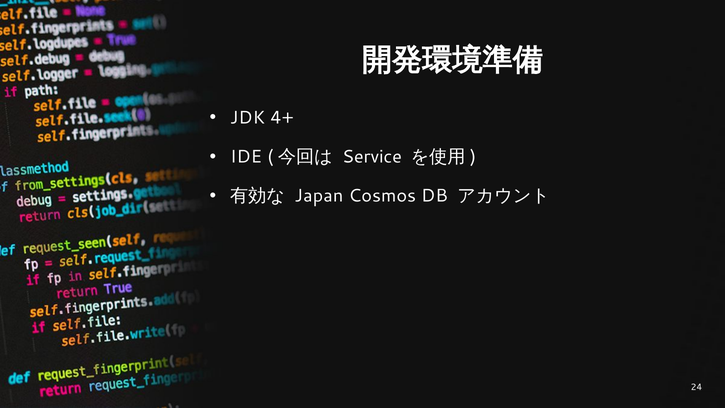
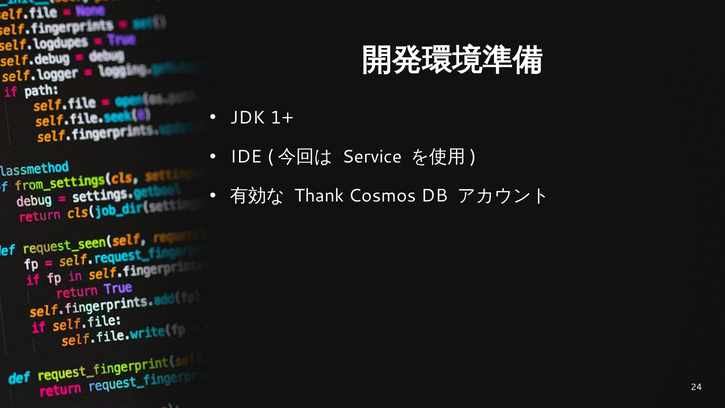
4+: 4+ -> 1+ (282, 118)
Japan: Japan -> Thank (319, 196)
